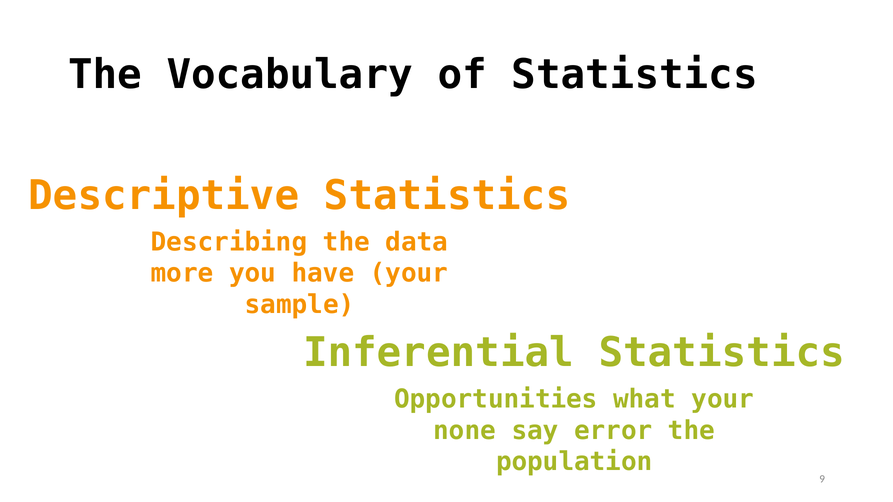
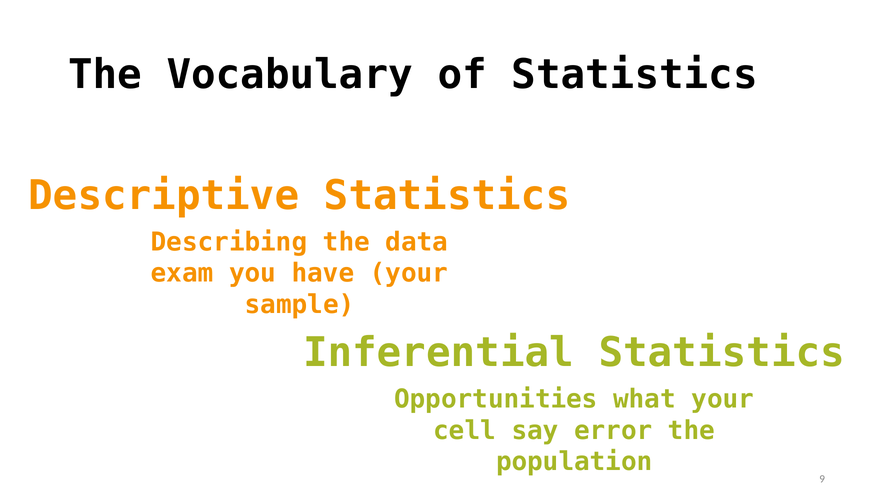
more: more -> exam (182, 274)
none: none -> cell (465, 431)
